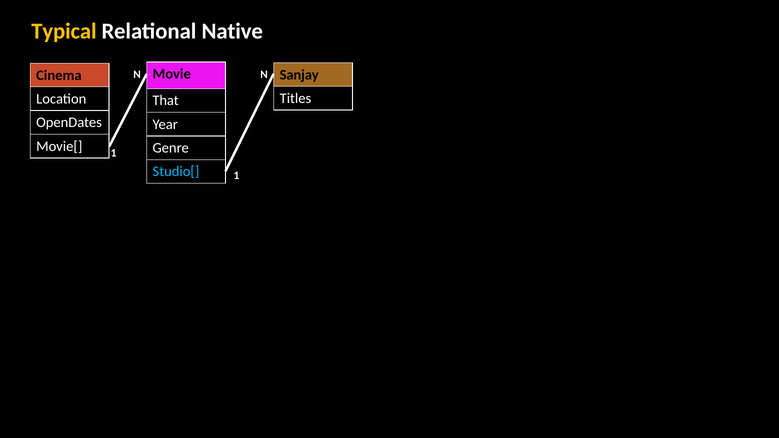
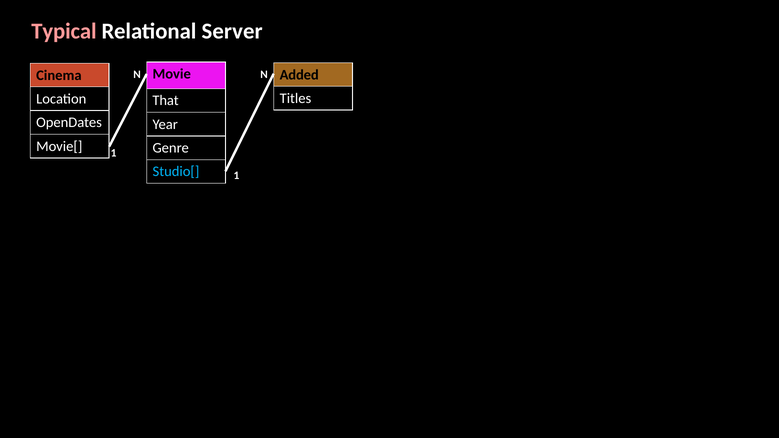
Typical colour: yellow -> pink (64, 31)
Native: Native -> Server (232, 31)
Sanjay: Sanjay -> Added (299, 75)
